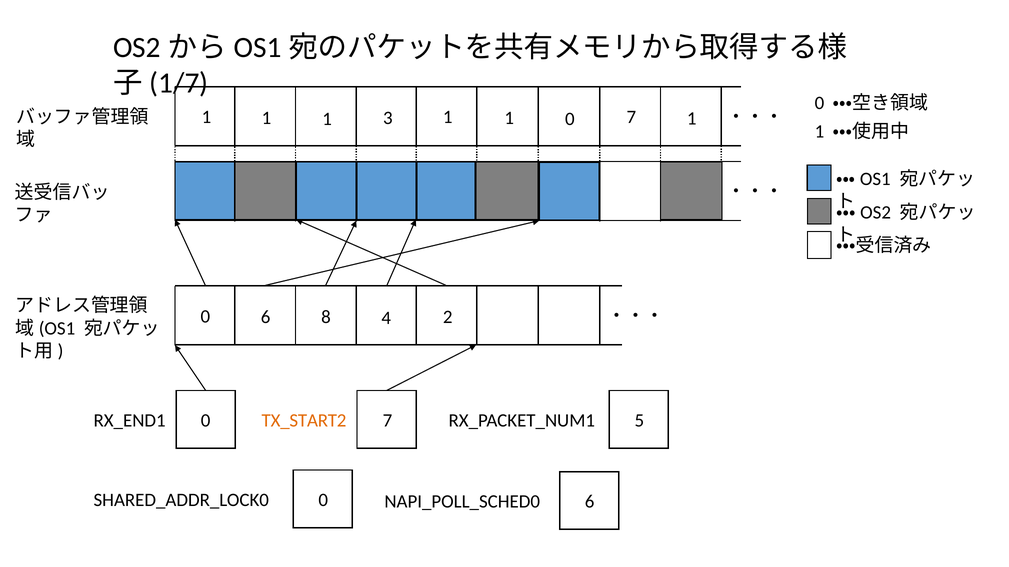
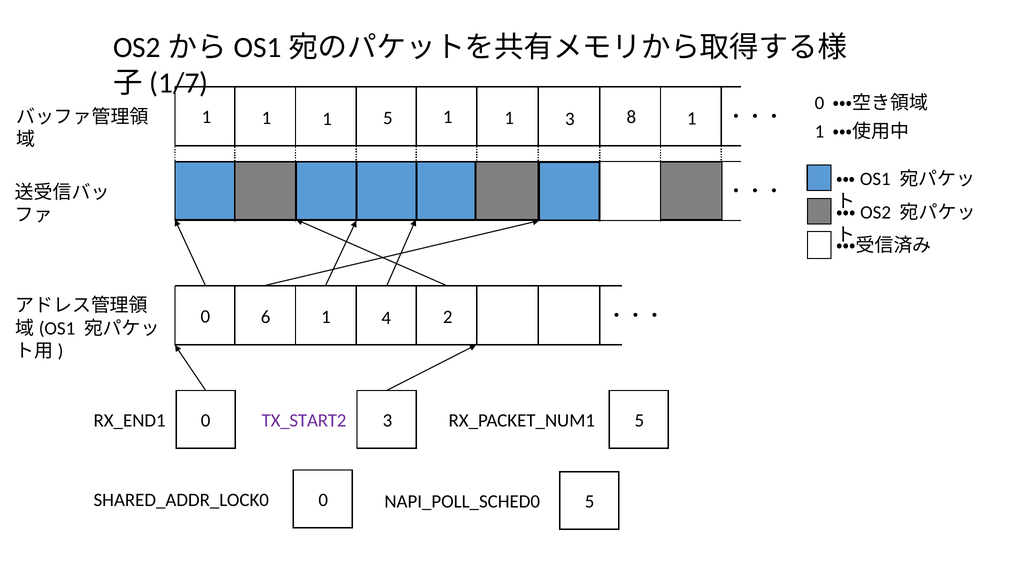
1 0: 0 -> 3 (570, 119)
1 3: 3 -> 5 (388, 118)
1 7: 7 -> 8 (631, 117)
0 8: 8 -> 1 (326, 317)
TX_START2 colour: orange -> purple (304, 421)
0 7: 7 -> 3 (387, 421)
SHARED_ADDR_LOCK0 6: 6 -> 5 (590, 502)
